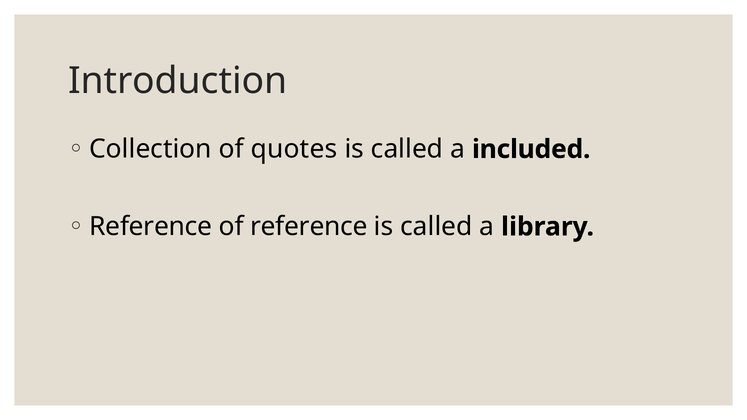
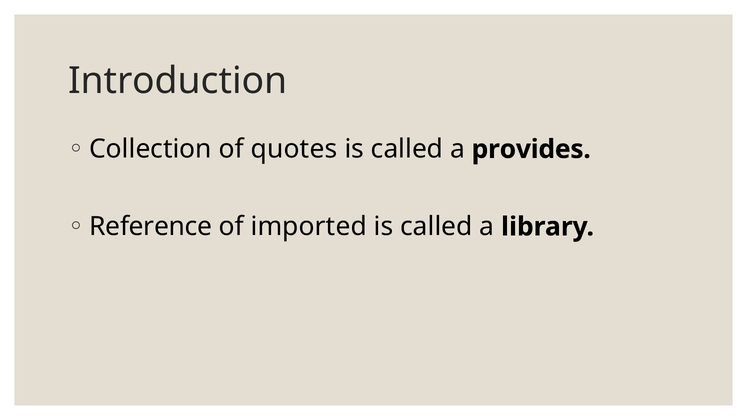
included: included -> provides (531, 149)
of reference: reference -> imported (309, 227)
